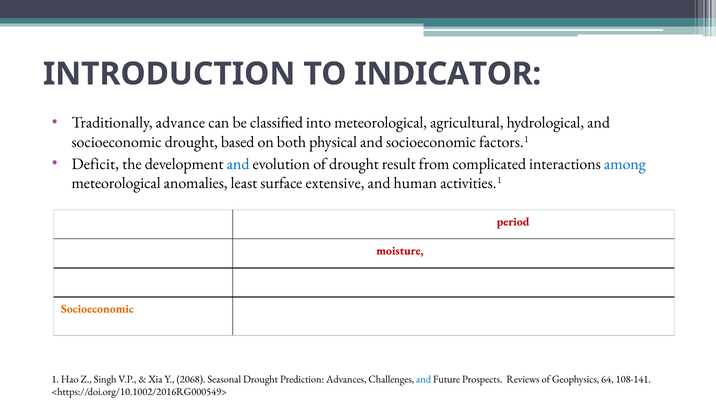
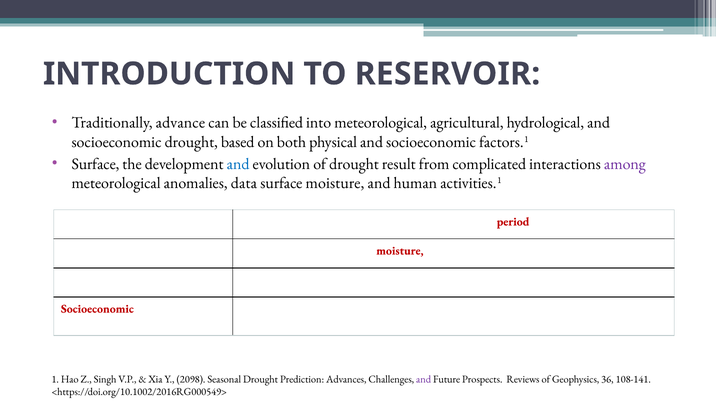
TO INDICATOR: INDICATOR -> RESERVOIR (447, 74)
Deficit: Deficit -> Surface (95, 164)
among colour: blue -> purple (625, 164)
least: least -> data (244, 183)
surface extensive: extensive -> moisture (335, 183)
Socioeconomic colour: orange -> red (97, 309)
2068: 2068 -> 2098 (191, 379)
and colour: blue -> purple (424, 379)
64: 64 -> 36 (607, 379)
